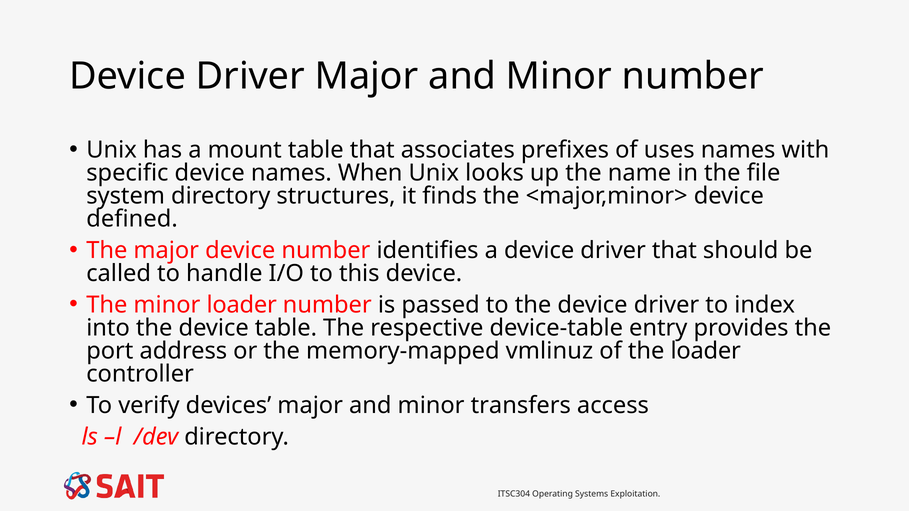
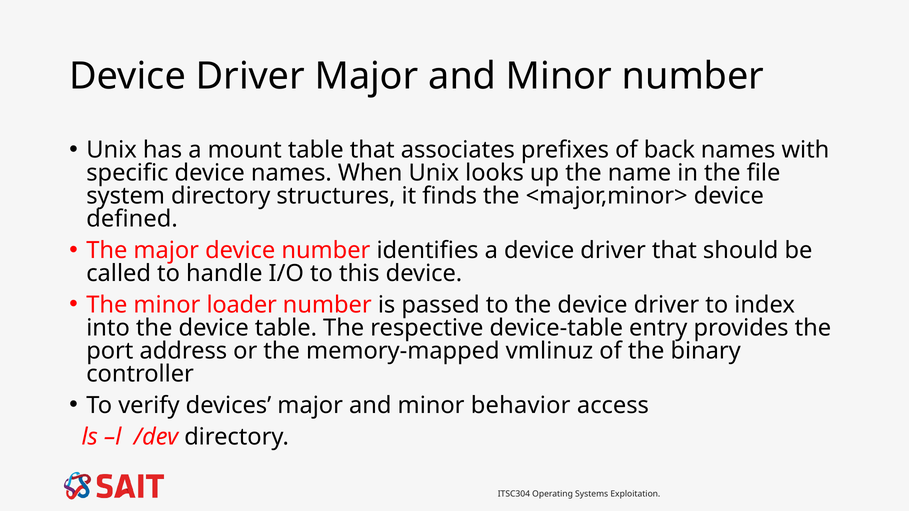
uses: uses -> back (669, 150)
the loader: loader -> binary (706, 351)
transfers: transfers -> behavior (521, 406)
